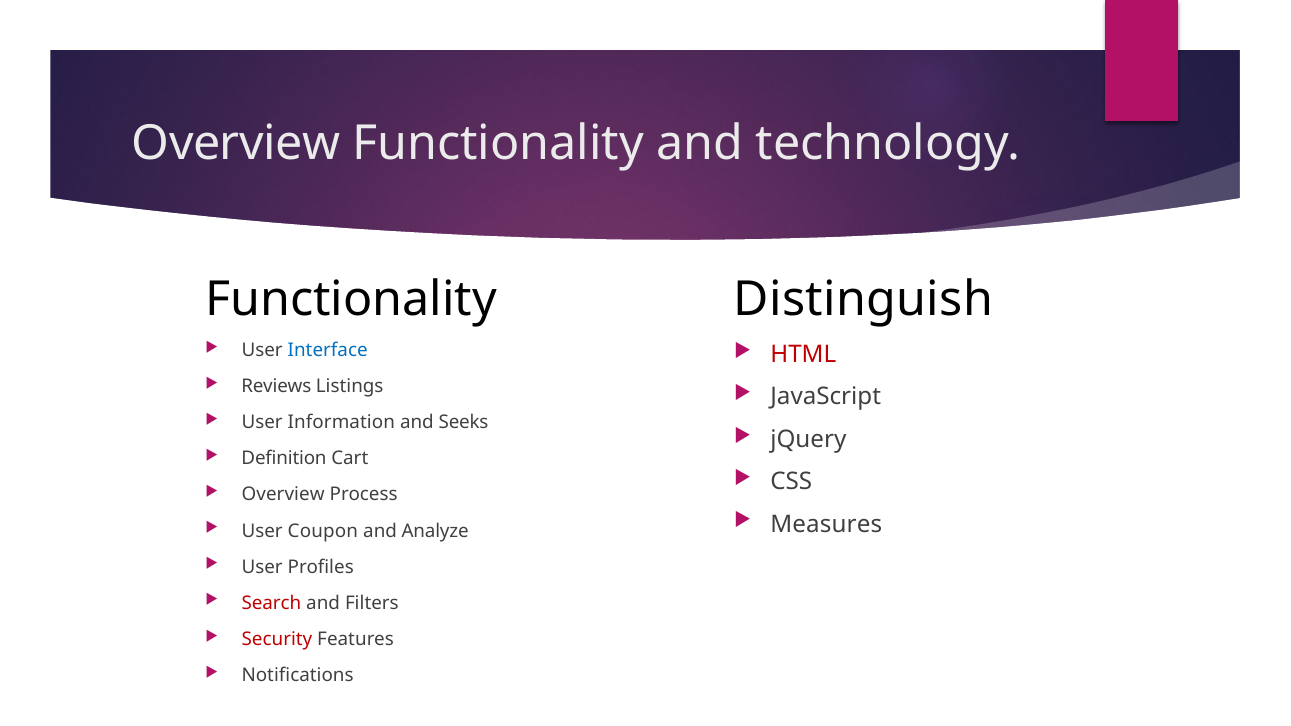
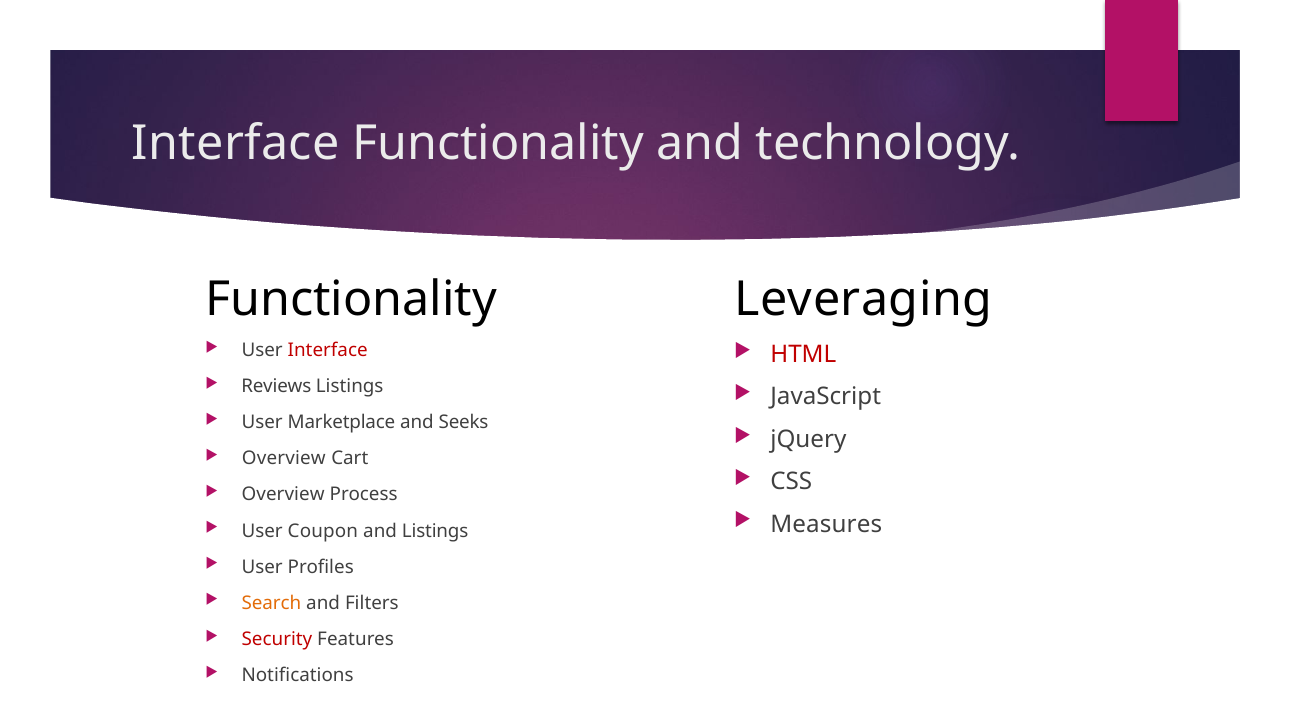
Overview: Overview -> Interface (236, 144)
Distinguish: Distinguish -> Leveraging (863, 299)
Interface colour: blue -> red (328, 351)
Information: Information -> Marketplace (342, 423)
Definition: Definition -> Overview (284, 459)
and Analyze: Analyze -> Listings (435, 531)
Search colour: red -> orange (271, 603)
